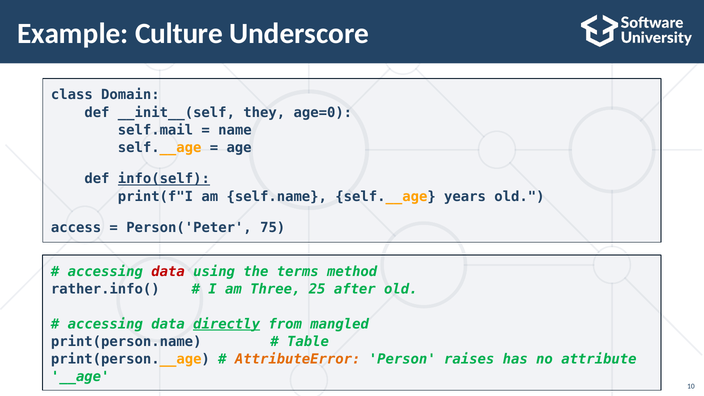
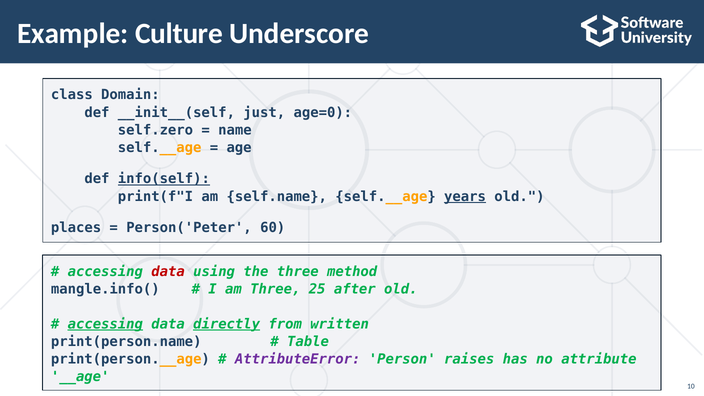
they: they -> just (264, 112)
self.mail: self.mail -> self.zero (155, 130)
years underline: none -> present (465, 196)
access: access -> places (76, 228)
75: 75 -> 60 (273, 228)
the terms: terms -> three (298, 271)
rather.info(: rather.info( -> mangle.info( (105, 289)
accessing underline: none -> present (105, 324)
mangled: mangled -> written (340, 324)
AttributeError colour: orange -> purple (298, 359)
